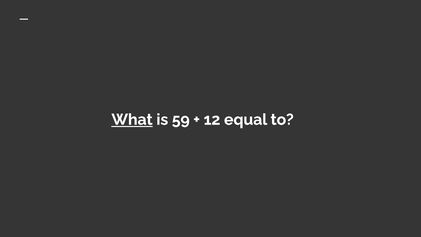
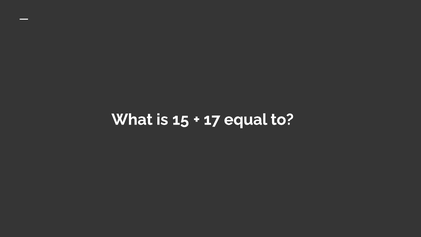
What underline: present -> none (132, 119)
59: 59 -> 15 (181, 119)
12: 12 -> 17 (212, 119)
